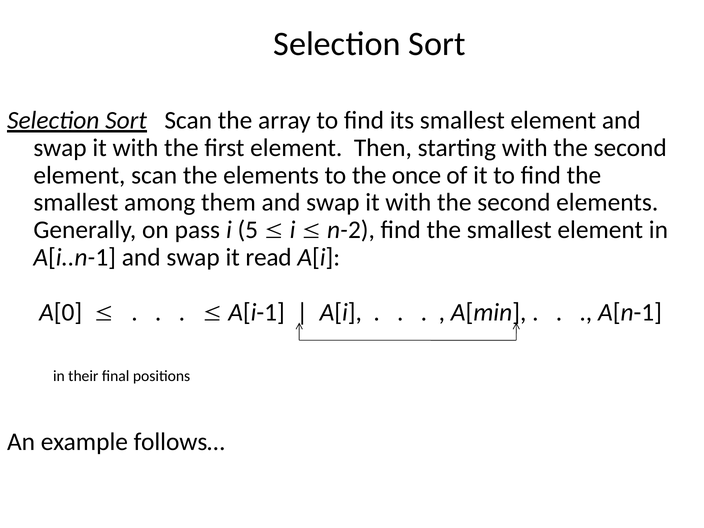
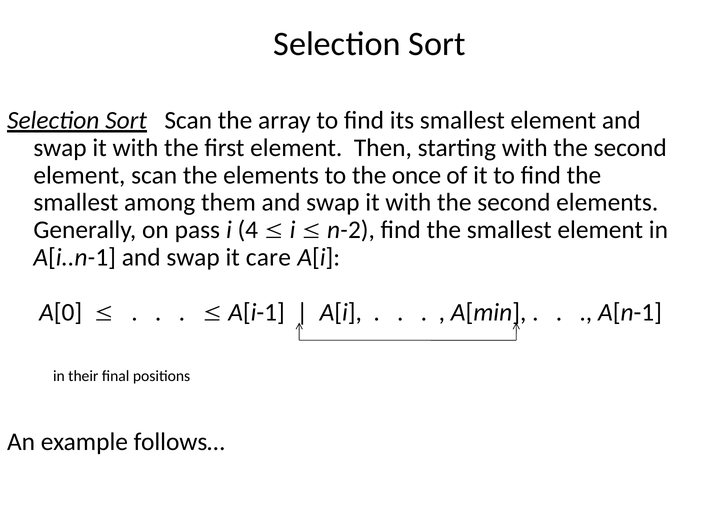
5: 5 -> 4 (248, 230)
read: read -> care (268, 257)
